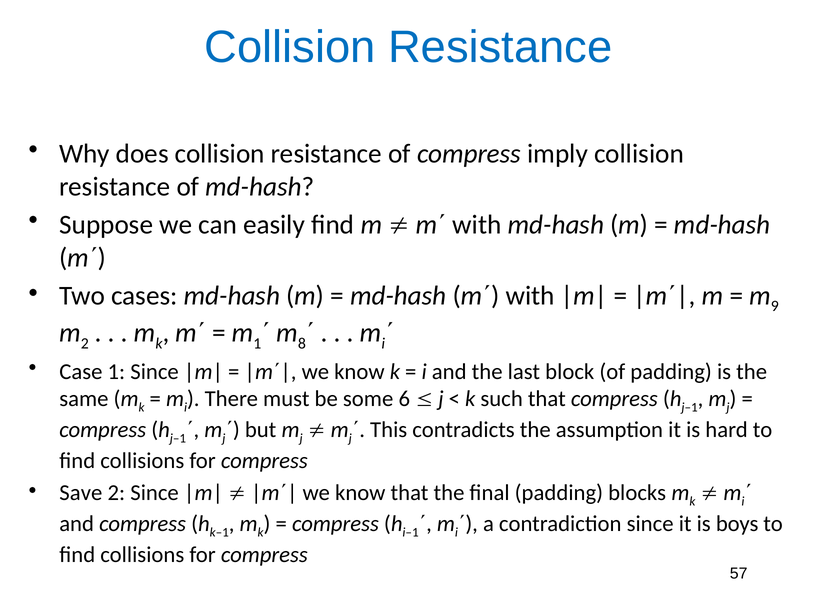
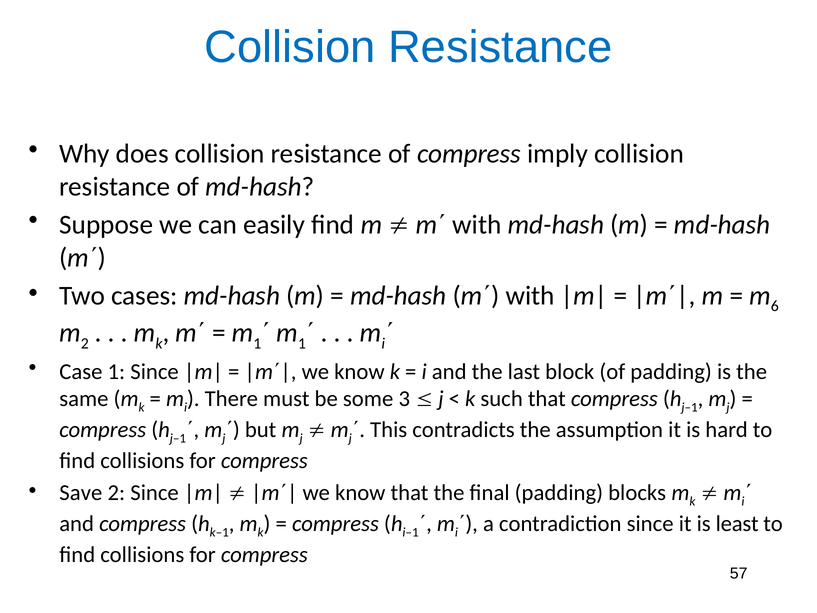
9: 9 -> 6 (775, 306)
8: 8 -> 1 (302, 343)
6: 6 -> 3 (404, 399)
boys: boys -> least (737, 523)
